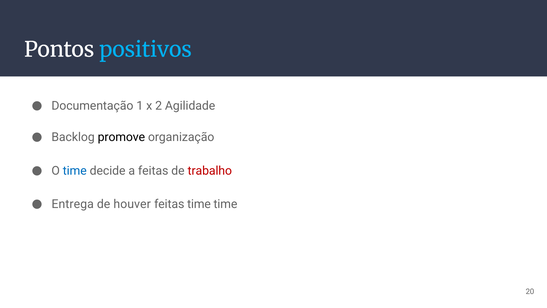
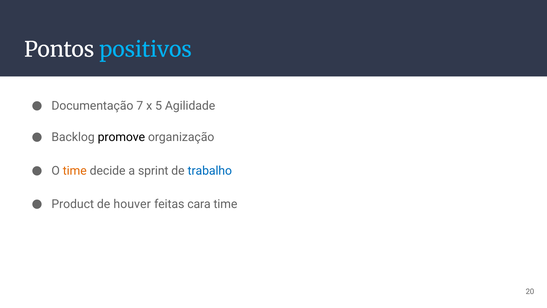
1: 1 -> 7 (140, 106)
2: 2 -> 5 (159, 106)
time colour: blue -> orange (75, 171)
a feitas: feitas -> sprint (153, 171)
trabalho colour: red -> blue (210, 171)
Entrega: Entrega -> Product (73, 204)
feitas time: time -> cara (199, 204)
